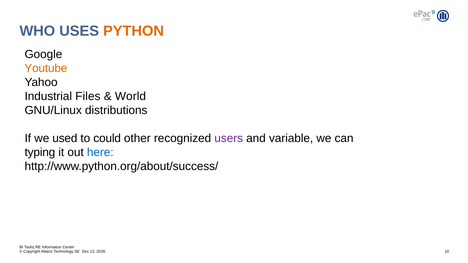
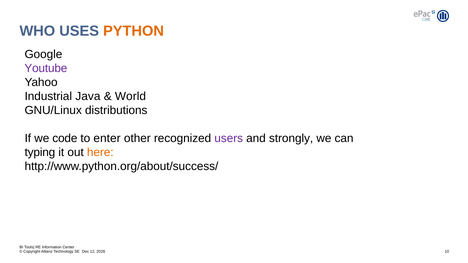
Youtube colour: orange -> purple (46, 68)
Files: Files -> Java (88, 96)
used: used -> code (65, 139)
could: could -> enter (107, 139)
variable: variable -> strongly (291, 139)
here colour: blue -> orange (100, 153)
